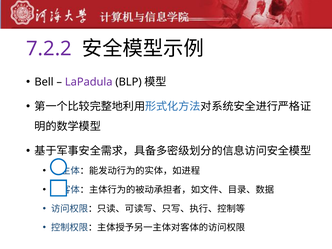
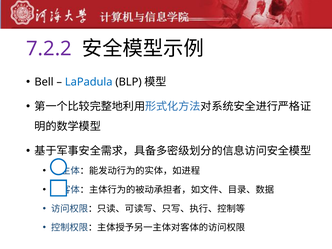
LaPadula colour: purple -> blue (89, 82)
